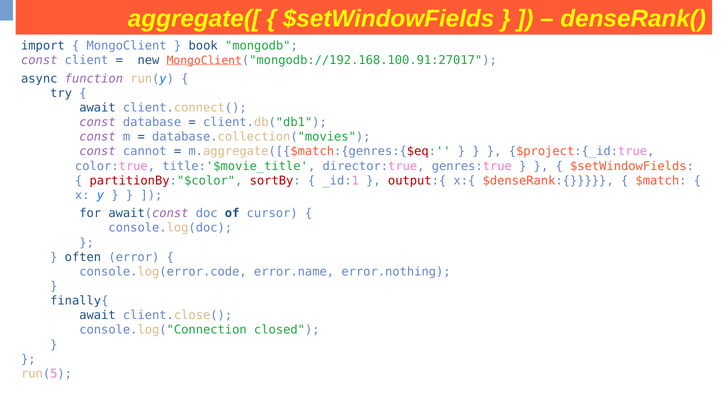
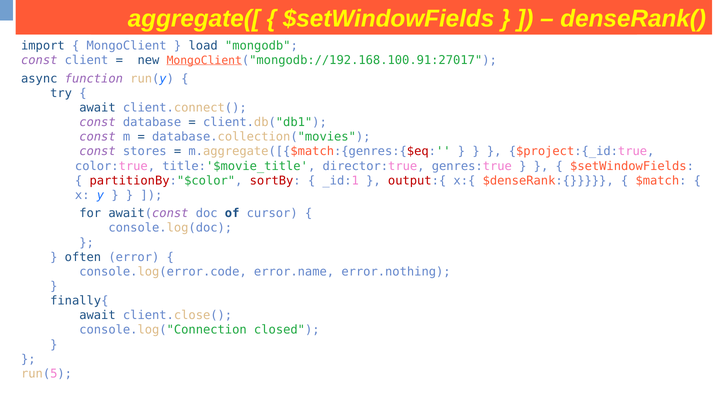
book: book -> load (203, 46)
cannot: cannot -> stores (145, 151)
